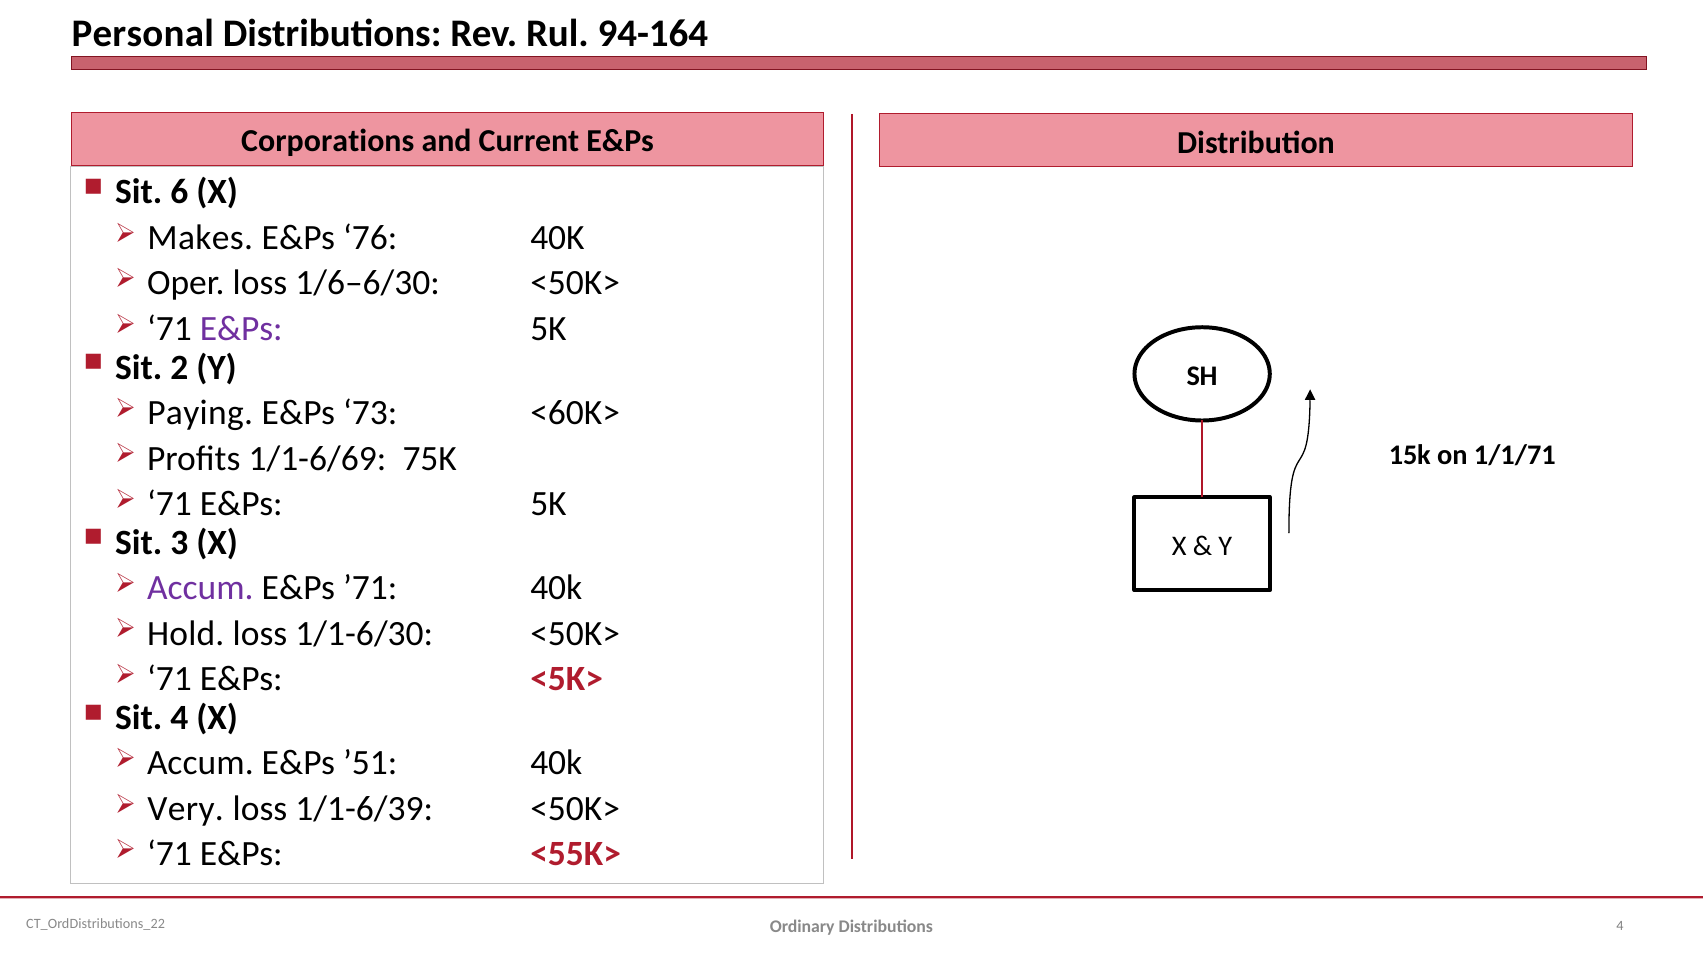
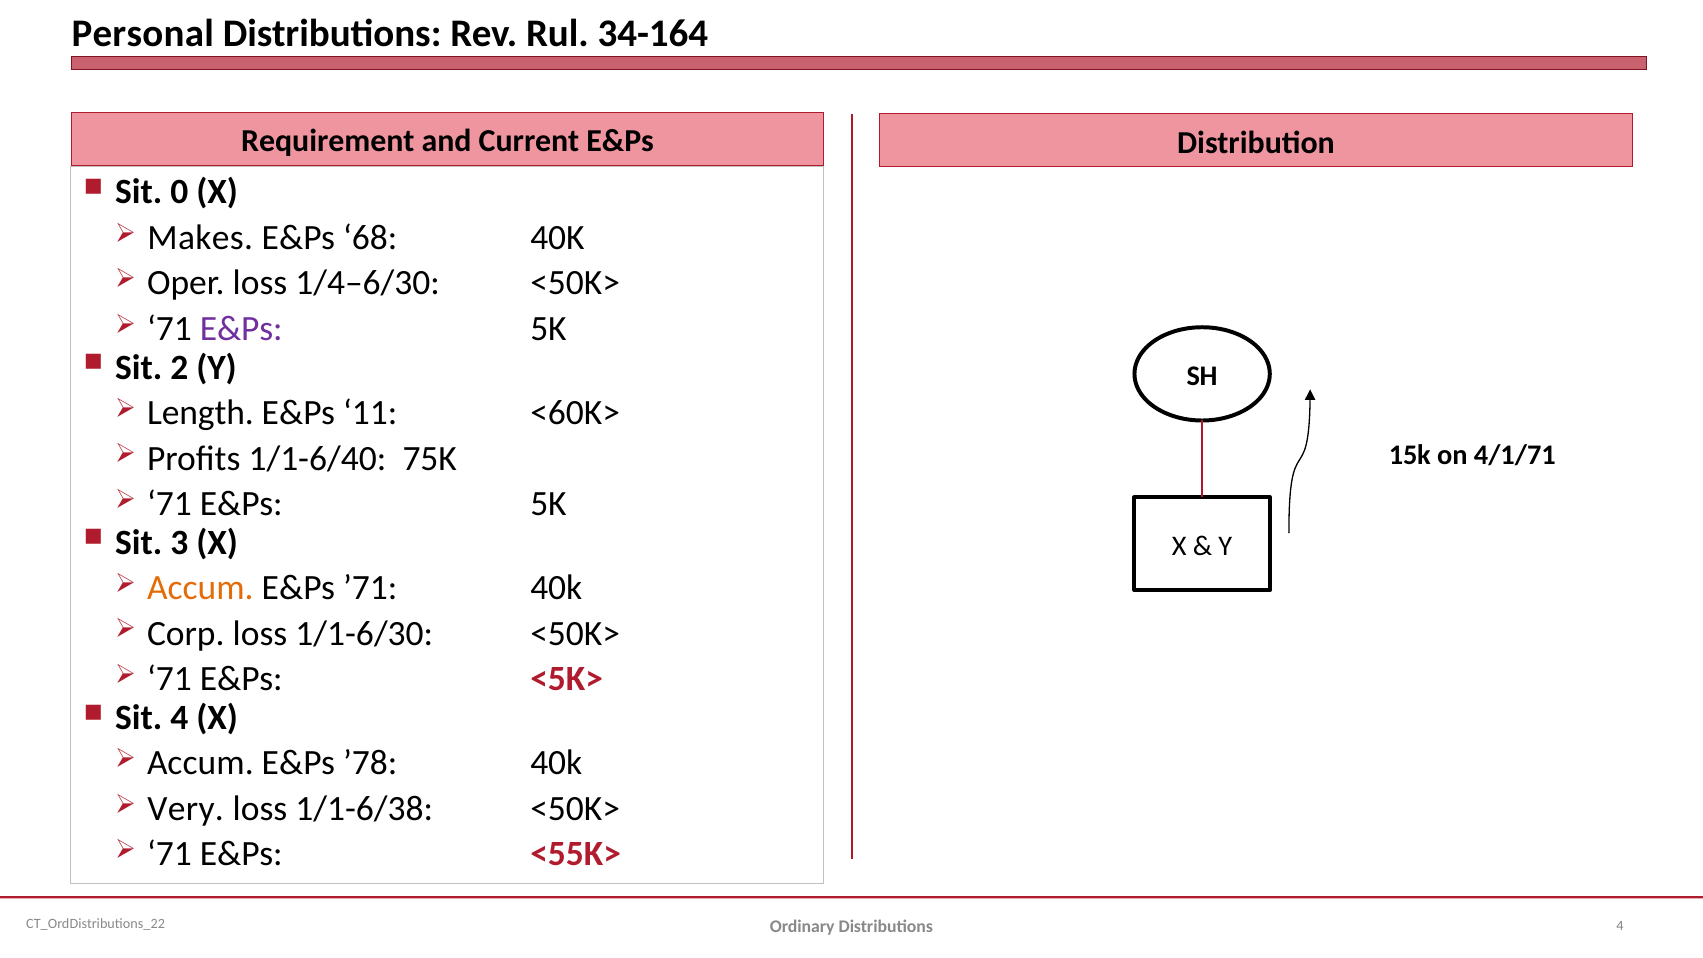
94-164: 94-164 -> 34-164 (653, 34)
Corporations: Corporations -> Requirement (328, 141)
6: 6 -> 0 (179, 192)
76: 76 -> 68 (370, 238)
1/6–6/30: 1/6–6/30 -> 1/4–6/30 (368, 283)
Paying: Paying -> Length (200, 413)
73: 73 -> 11 (370, 413)
1/1/71: 1/1/71 -> 4/1/71 (1515, 455)
1/1-6/69: 1/1-6/69 -> 1/1-6/40 (317, 458)
Accum colour: purple -> orange (200, 588)
Hold: Hold -> Corp (186, 633)
’51: ’51 -> ’78 (370, 763)
1/1-6/39: 1/1-6/39 -> 1/1-6/38 (364, 809)
